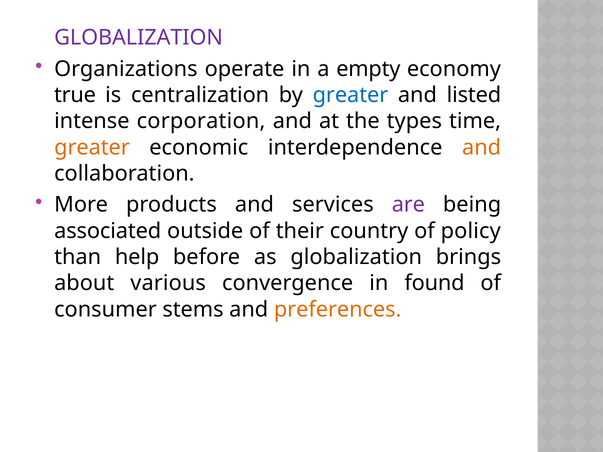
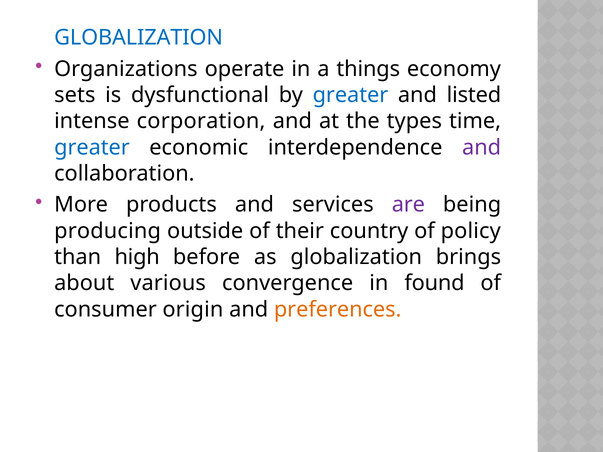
GLOBALIZATION colour: purple -> blue (139, 38)
empty: empty -> things (368, 69)
true: true -> sets (75, 95)
centralization: centralization -> dysfunctional (200, 95)
greater colour: orange -> blue (92, 147)
and colour: orange -> purple (482, 147)
associated: associated -> producing (108, 231)
help: help -> high (137, 257)
stems: stems -> origin (193, 310)
